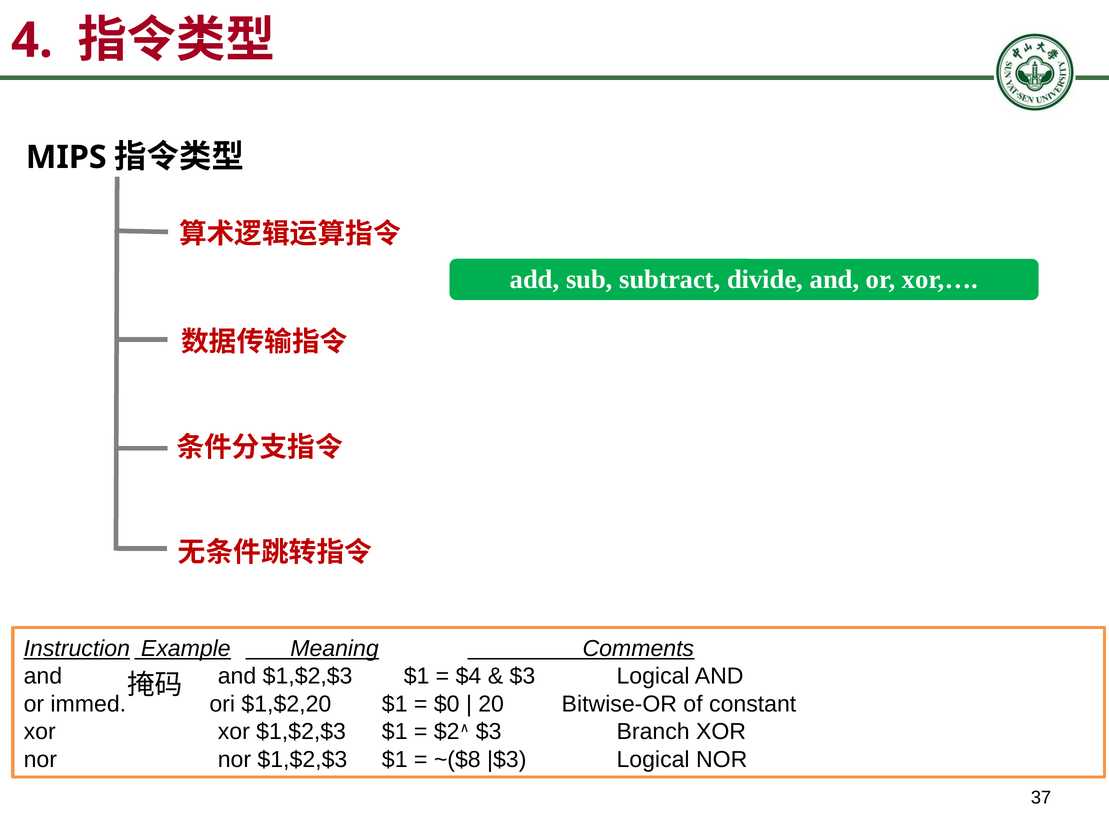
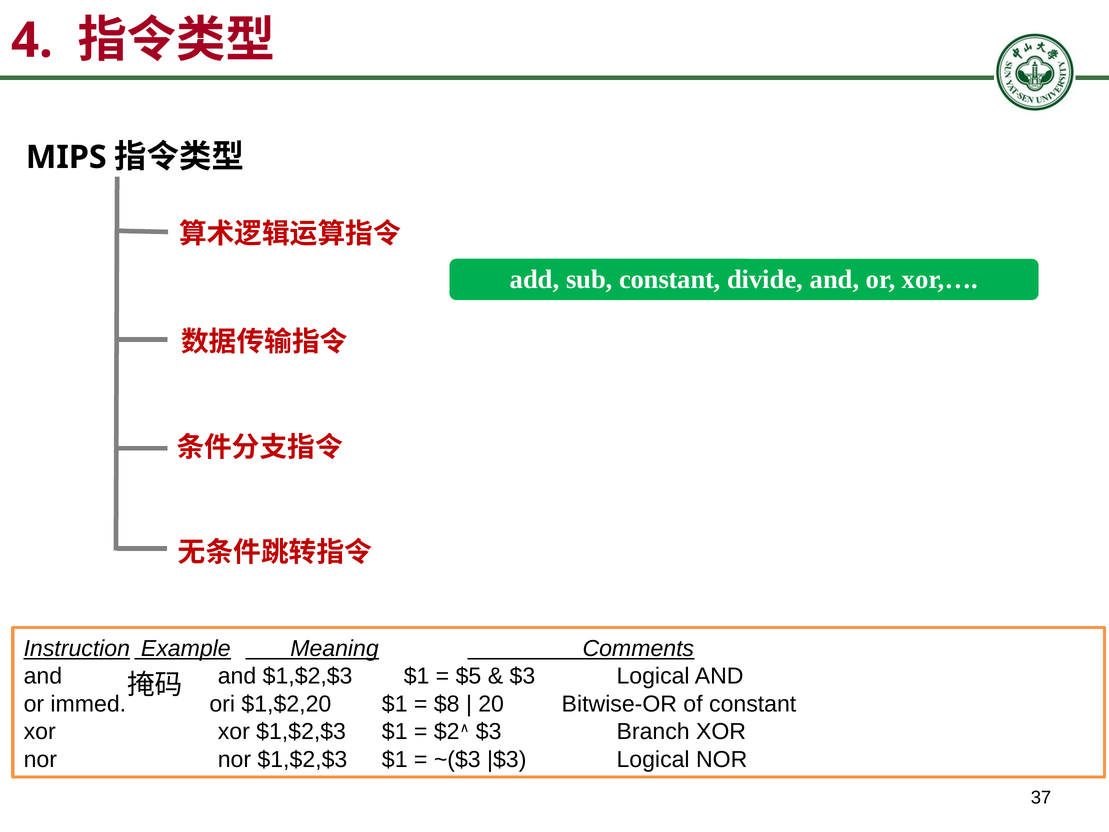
sub subtract: subtract -> constant (670, 279)
$4: $4 -> $5 (468, 676)
$0: $0 -> $8 (447, 704)
~($8: ~($8 -> ~($3 (457, 759)
